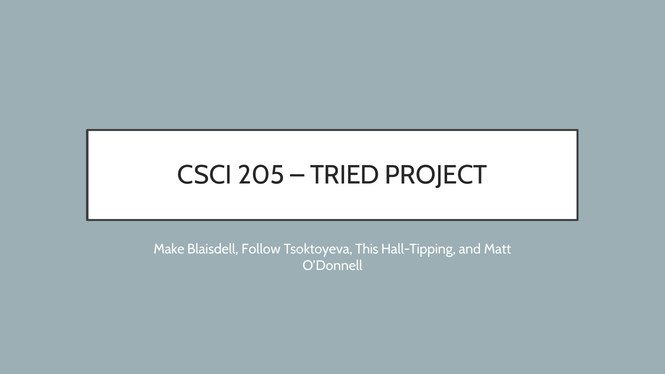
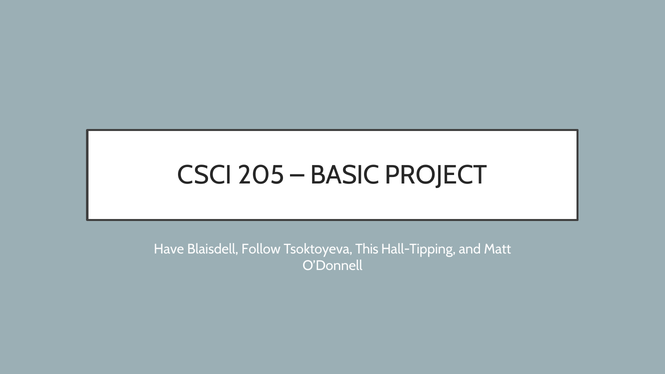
TRIED: TRIED -> BASIC (345, 175)
Make: Make -> Have (169, 249)
